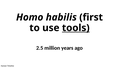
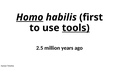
Homo underline: none -> present (30, 17)
